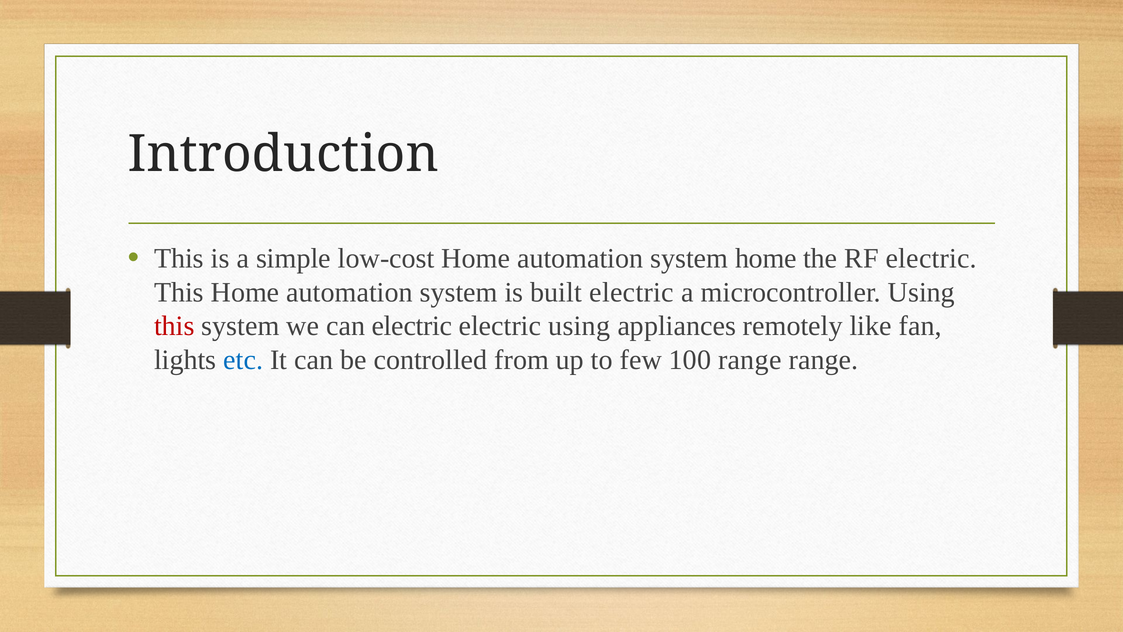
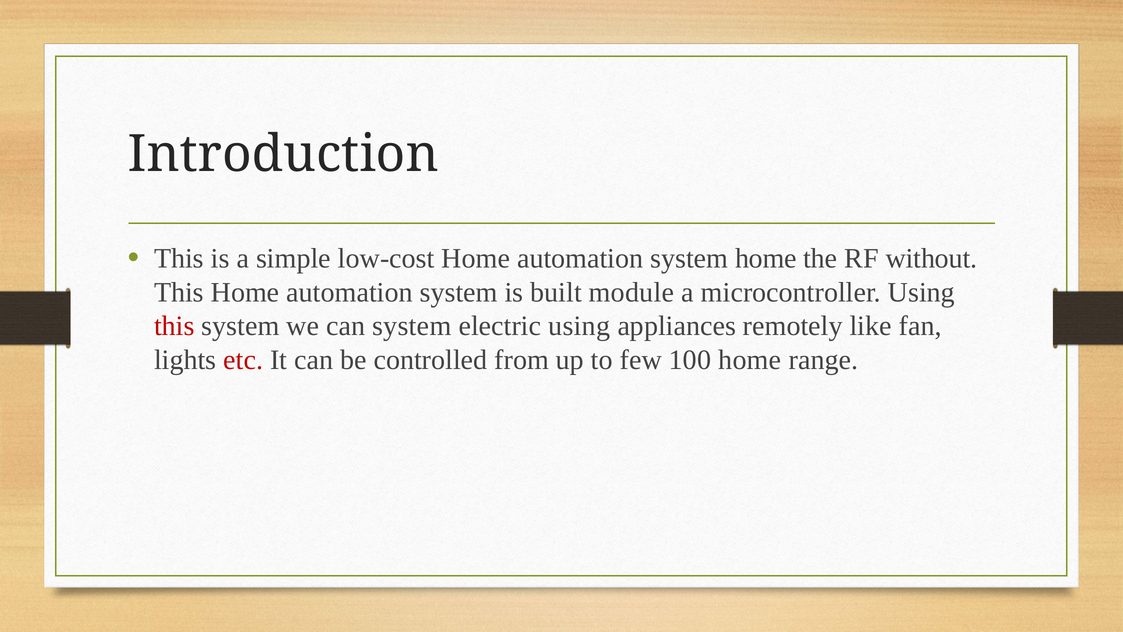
RF electric: electric -> without (931, 259)
built electric: electric -> module (632, 292)
can electric: electric -> system (412, 326)
etc colour: blue -> red (243, 360)
100 range: range -> home (750, 360)
